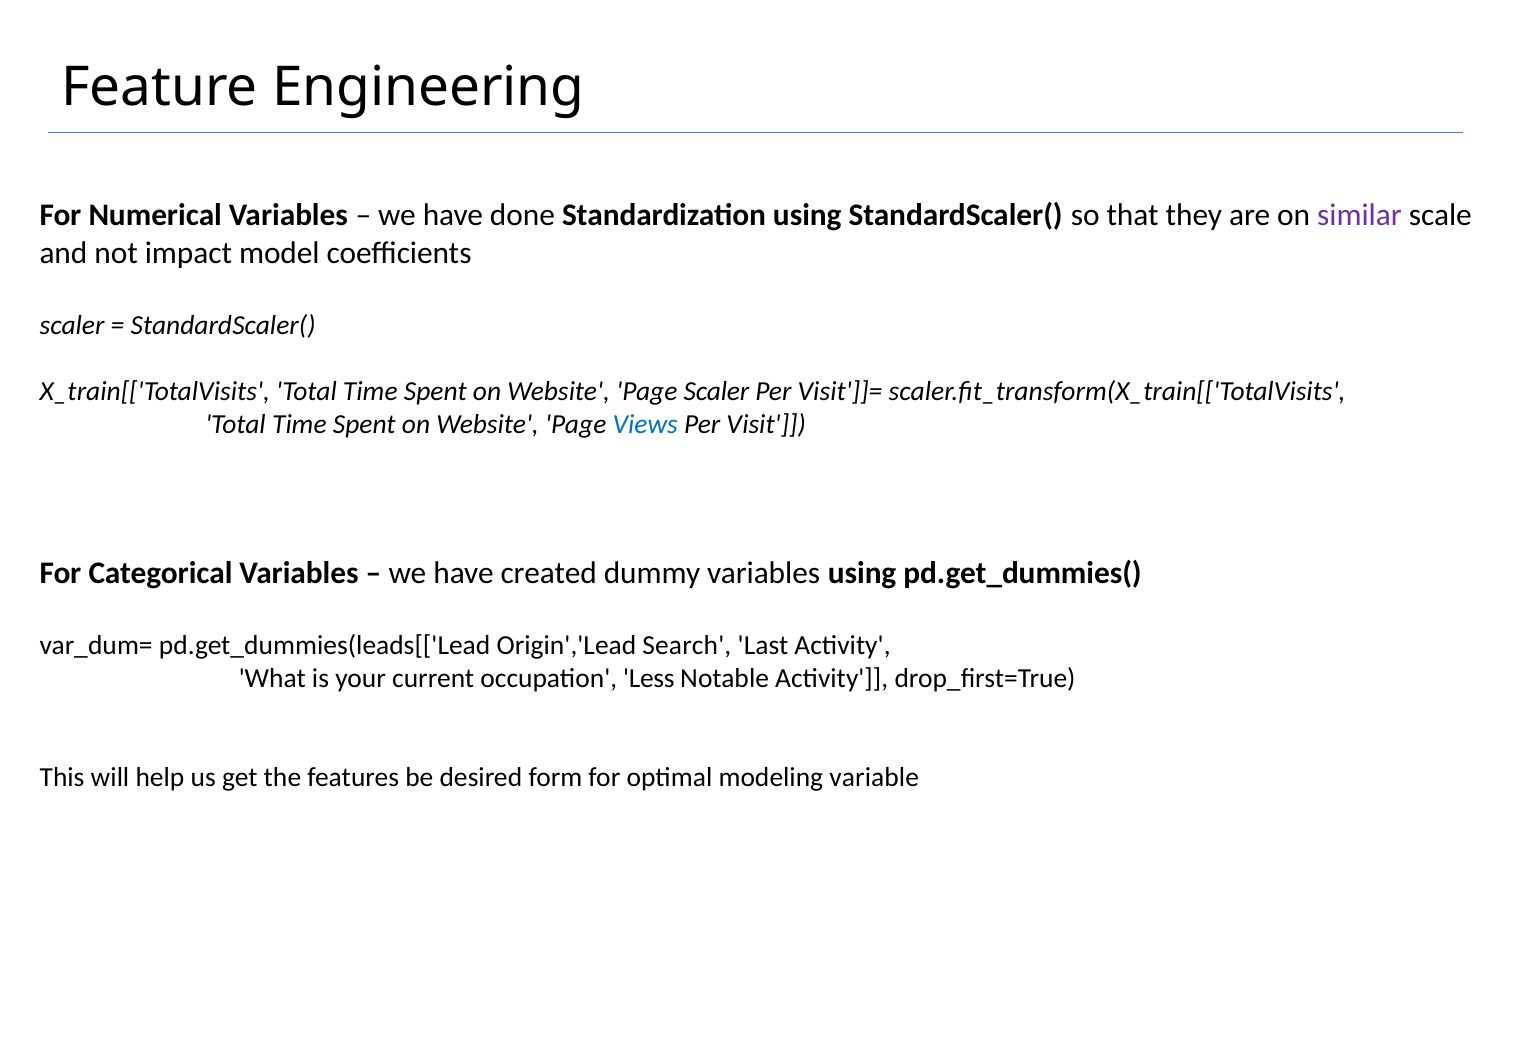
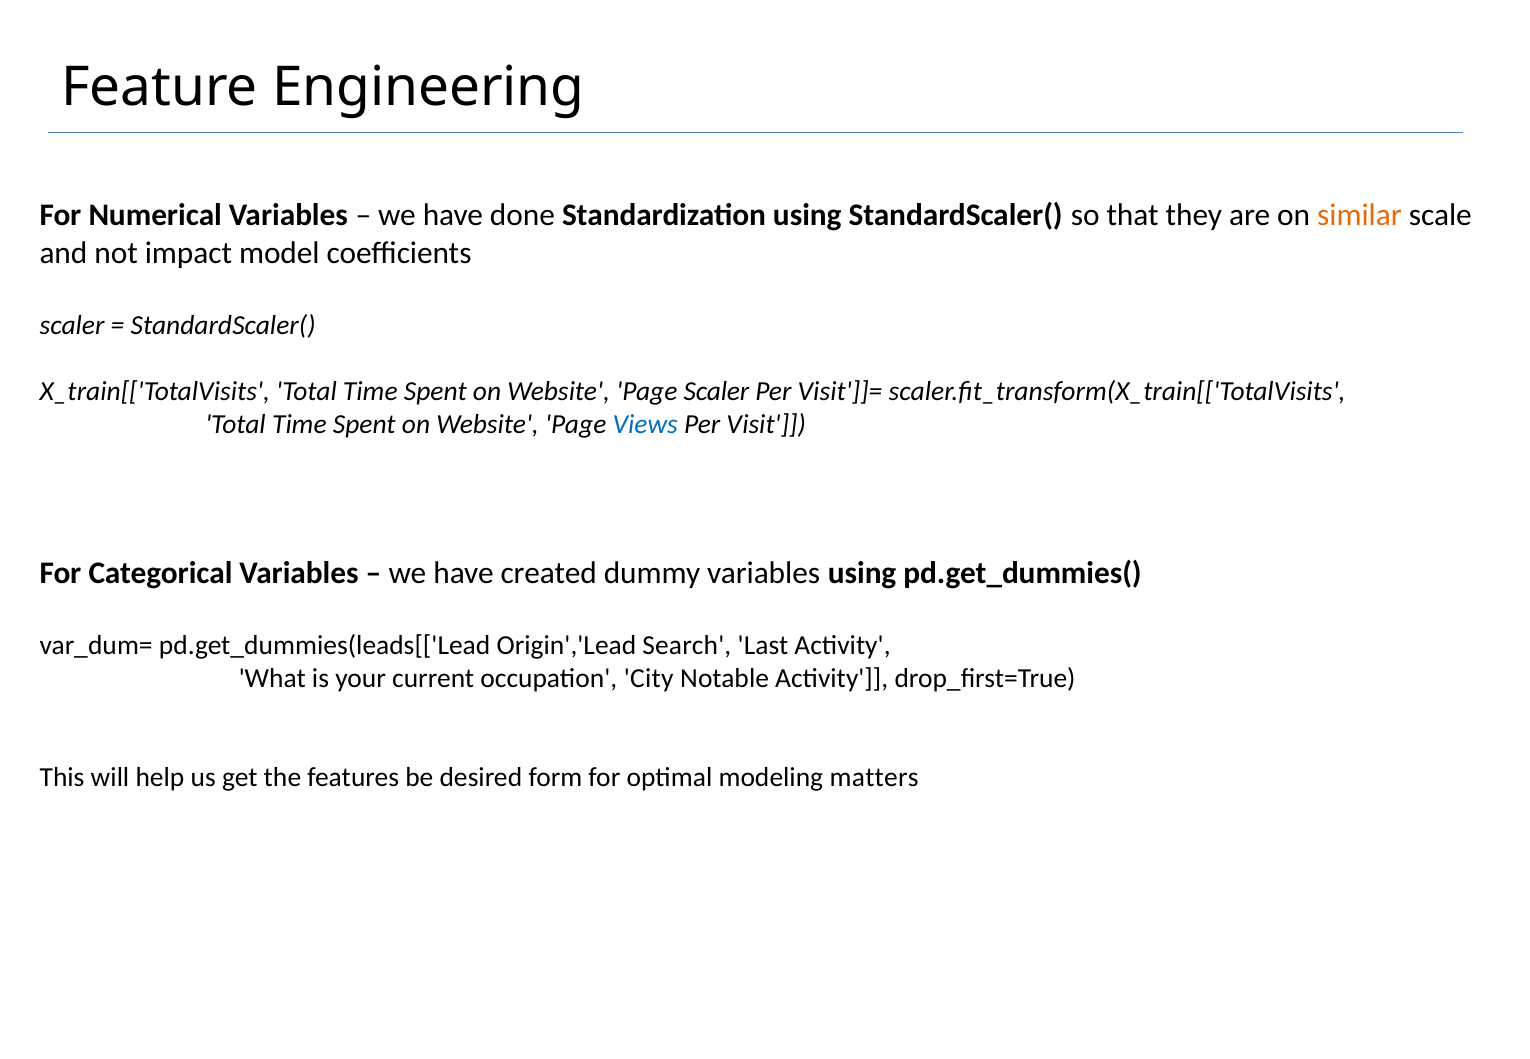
similar colour: purple -> orange (1359, 216)
Less: Less -> City (649, 679)
variable: variable -> matters (874, 778)
